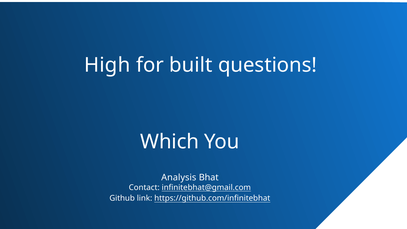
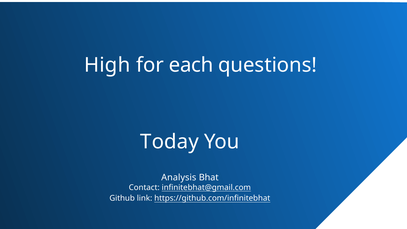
built: built -> each (191, 65)
Which: Which -> Today (169, 142)
